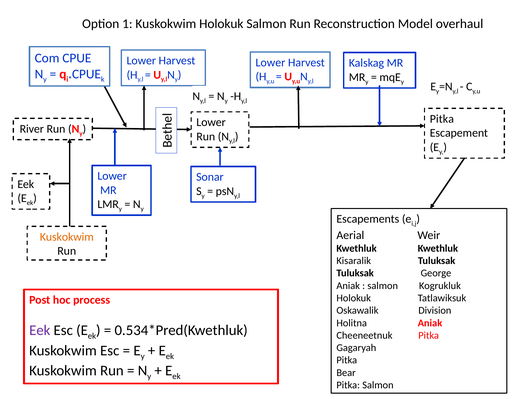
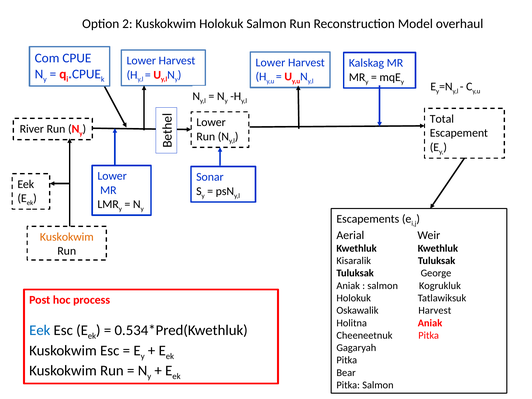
1: 1 -> 2 (127, 24)
Pitka: Pitka -> Total (442, 119)
Oskawalik Division: Division -> Harvest (435, 311)
Eek colour: purple -> blue (40, 330)
